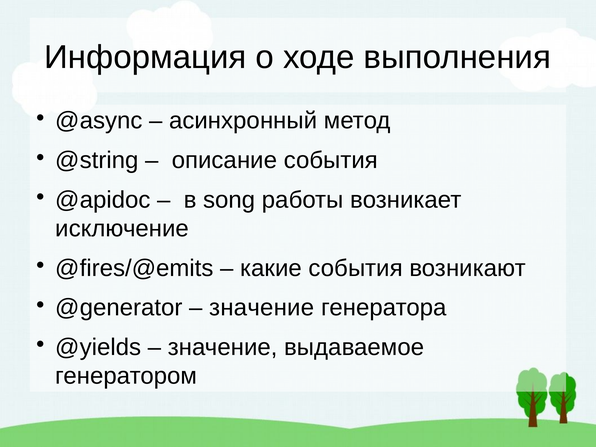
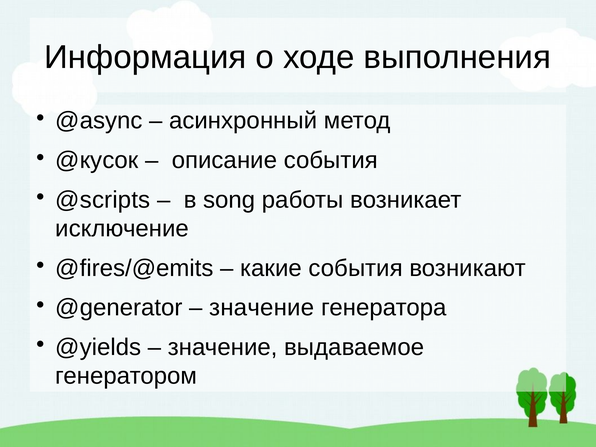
@string: @string -> @кусок (97, 160)
@apidoc: @apidoc -> @scripts (103, 200)
